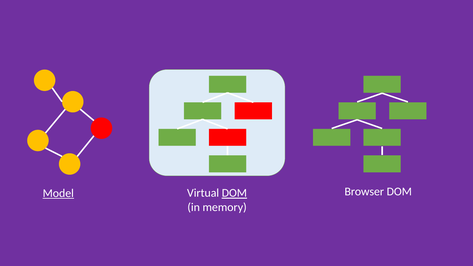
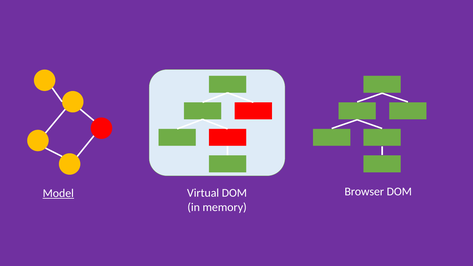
DOM underline: present -> none (234, 193)
